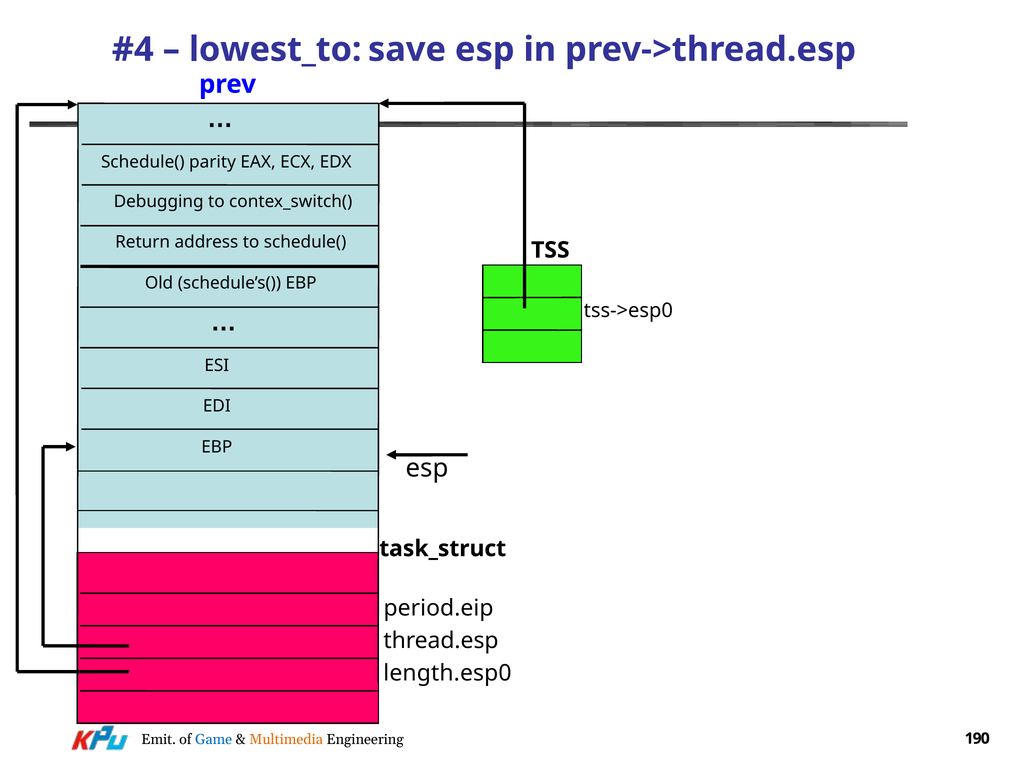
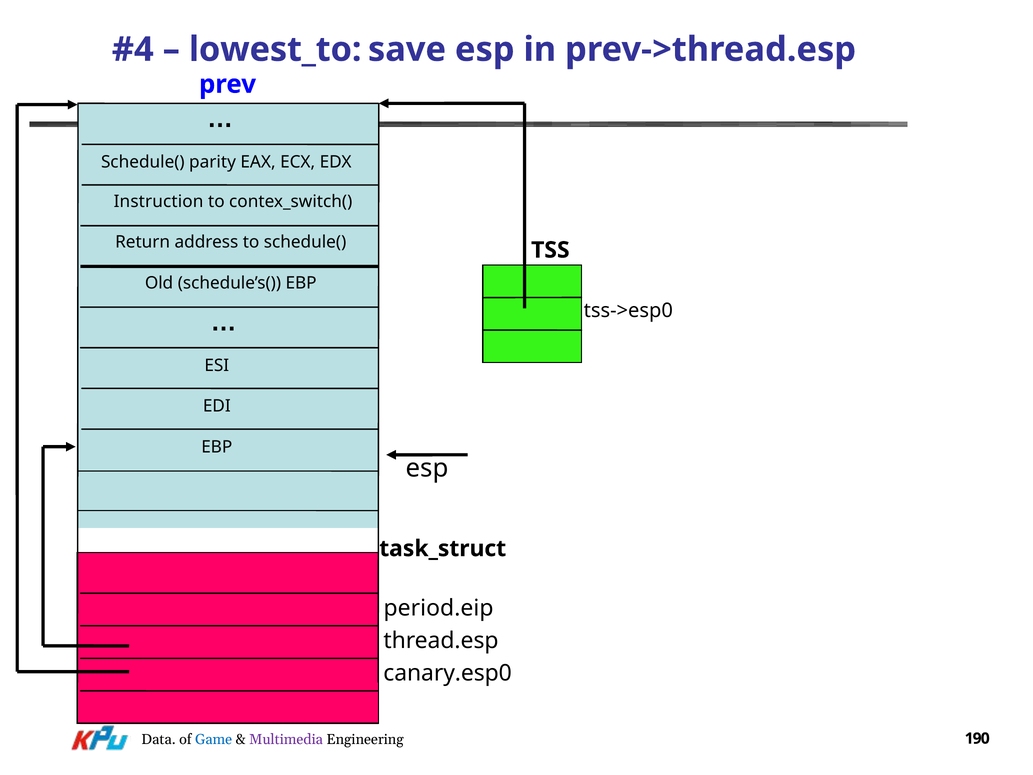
Debugging: Debugging -> Instruction (159, 201)
length.esp0: length.esp0 -> canary.esp0 (448, 673)
Emit: Emit -> Data (159, 739)
Multimedia colour: orange -> purple (286, 739)
